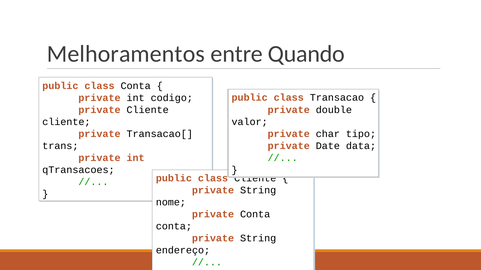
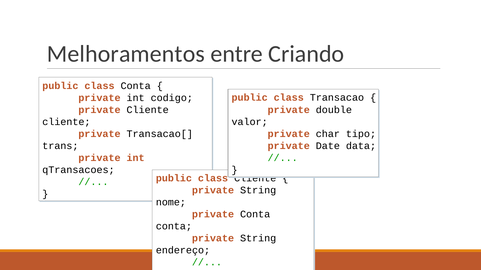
Quando: Quando -> Criando (306, 54)
